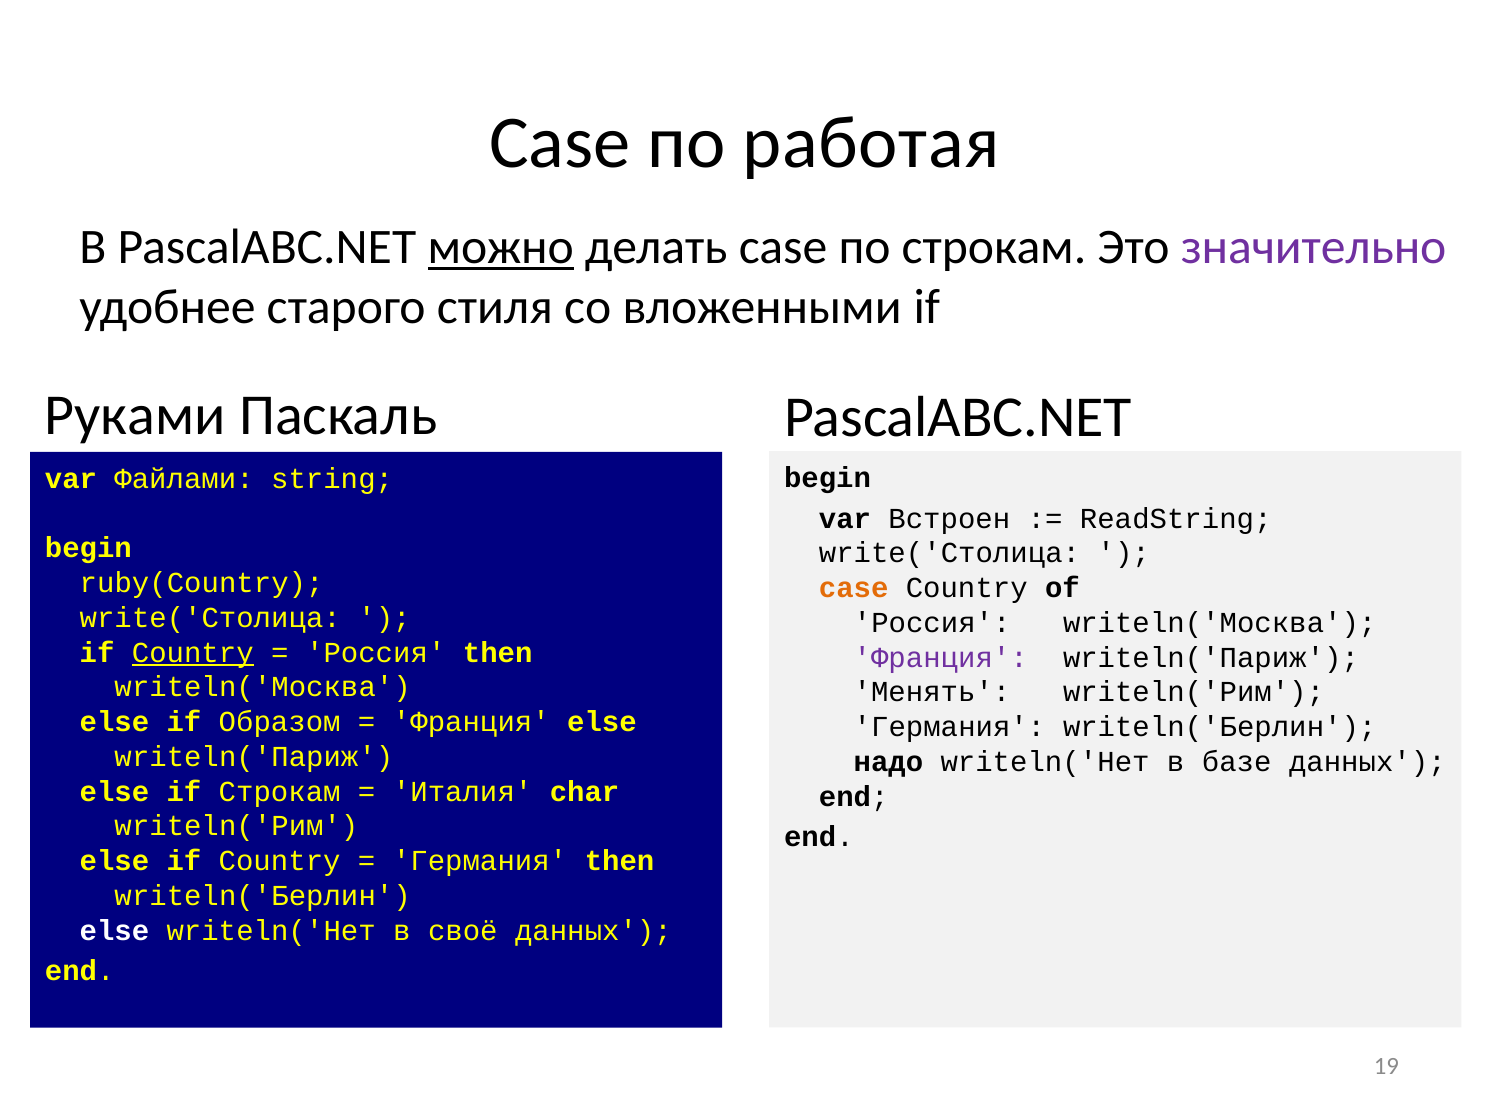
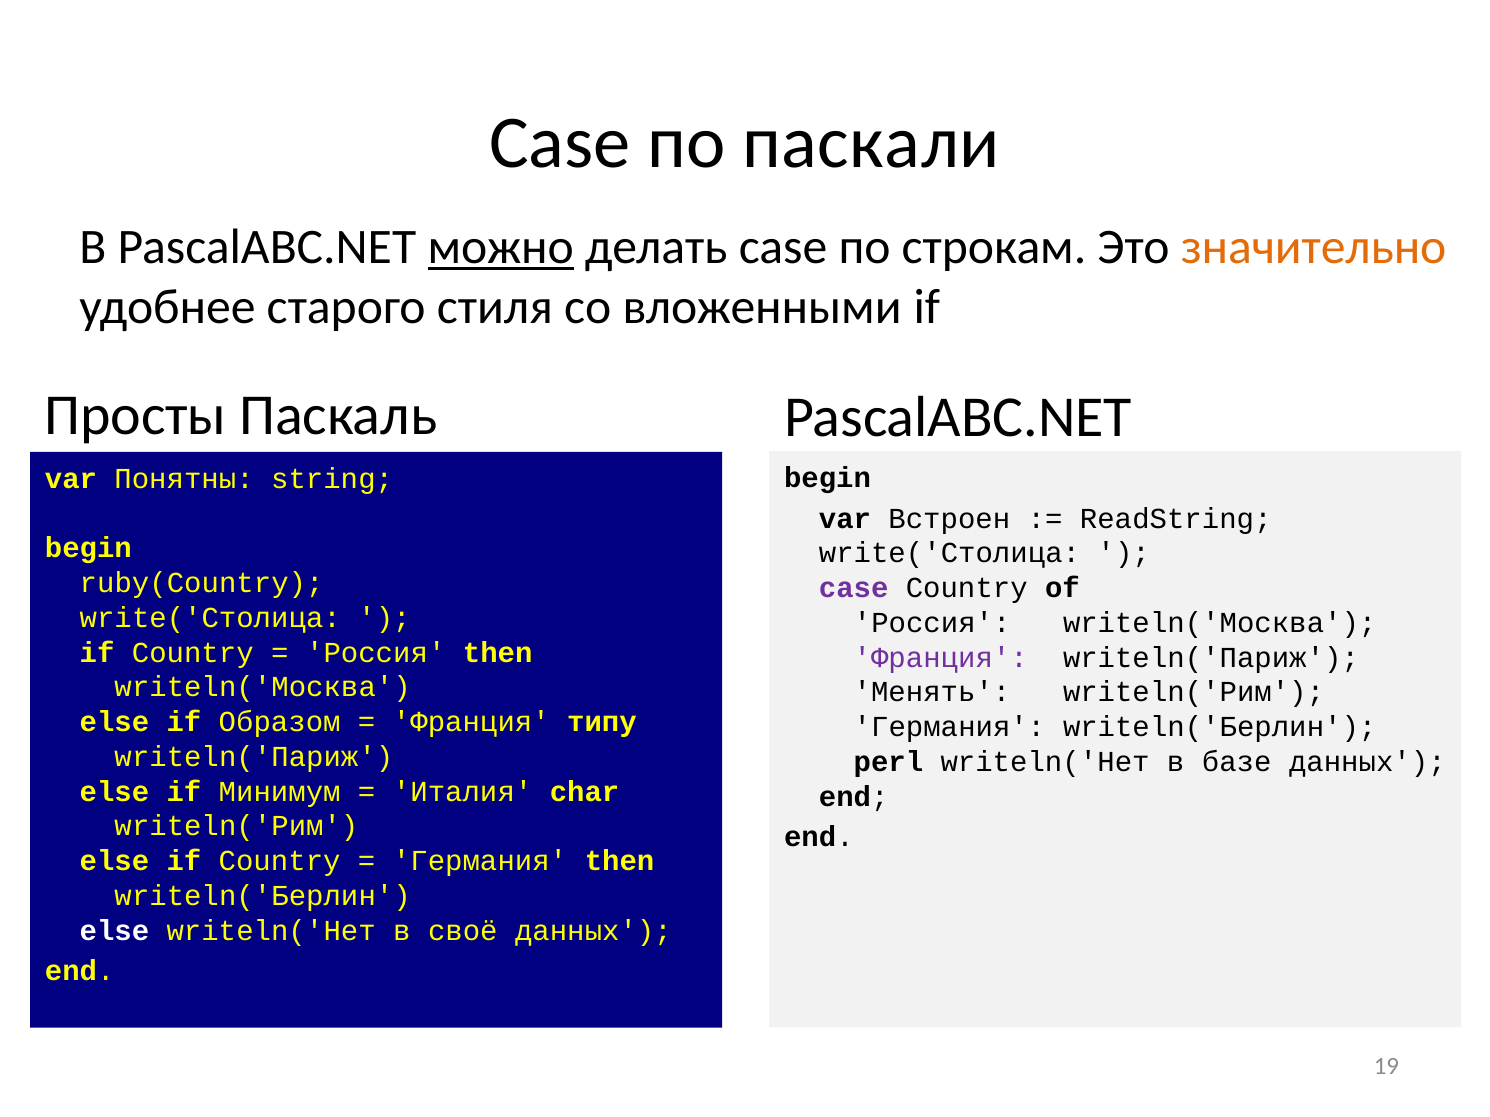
работая: работая -> паскали (871, 143)
значительно colour: purple -> orange (1314, 247)
Руками: Руками -> Просты (136, 415)
Файлами: Файлами -> Понятны (184, 479)
case colour: orange -> purple (854, 588)
Country underline: present -> none (193, 653)
Франция else: else -> типу (602, 722)
надо: надо -> perl (888, 762)
if Строкам: Строкам -> Минимум (280, 792)
